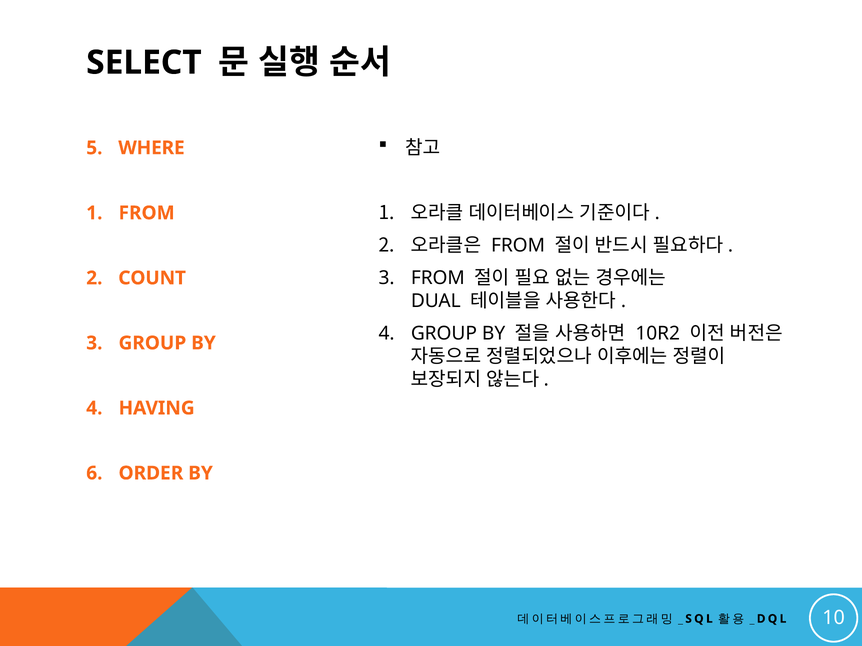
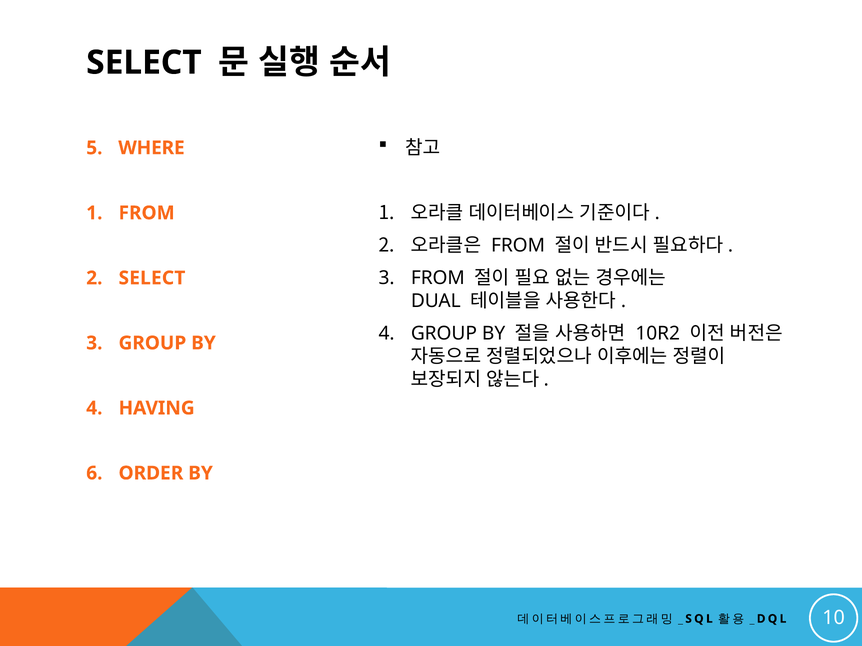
2 COUNT: COUNT -> SELECT (152, 278)
